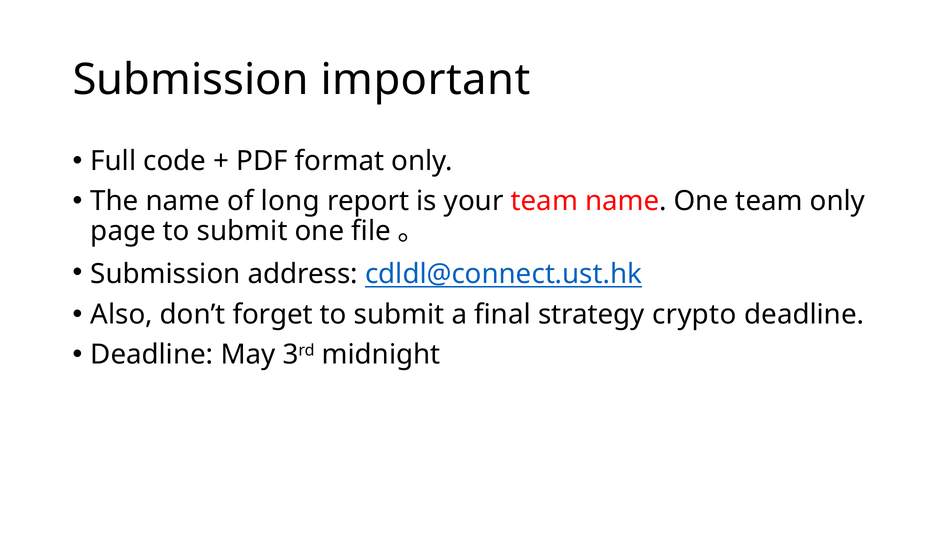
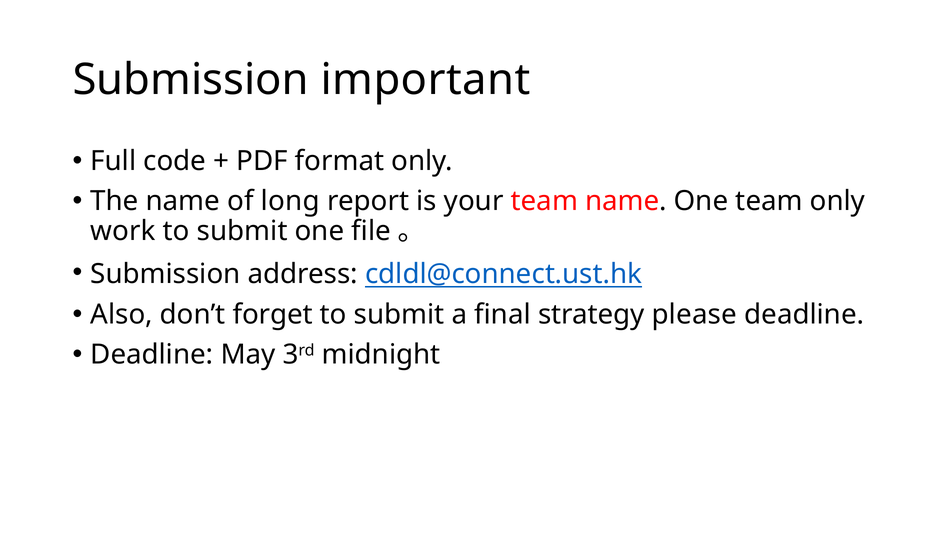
page: page -> work (123, 231)
crypto: crypto -> please (694, 314)
